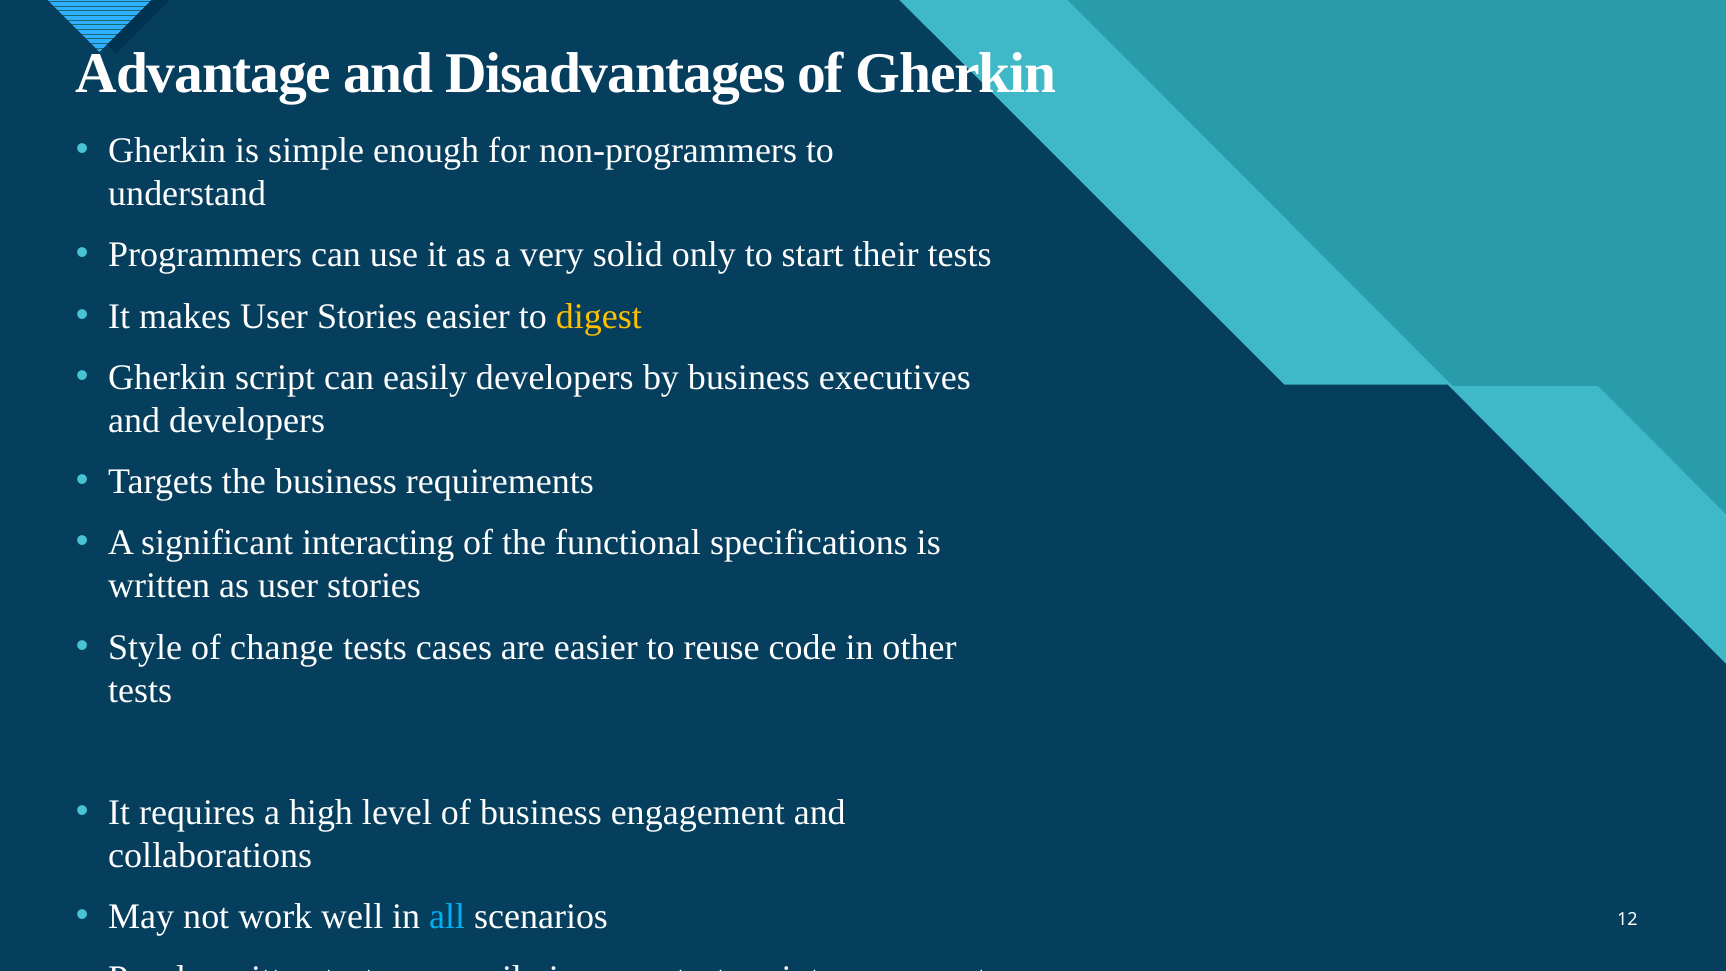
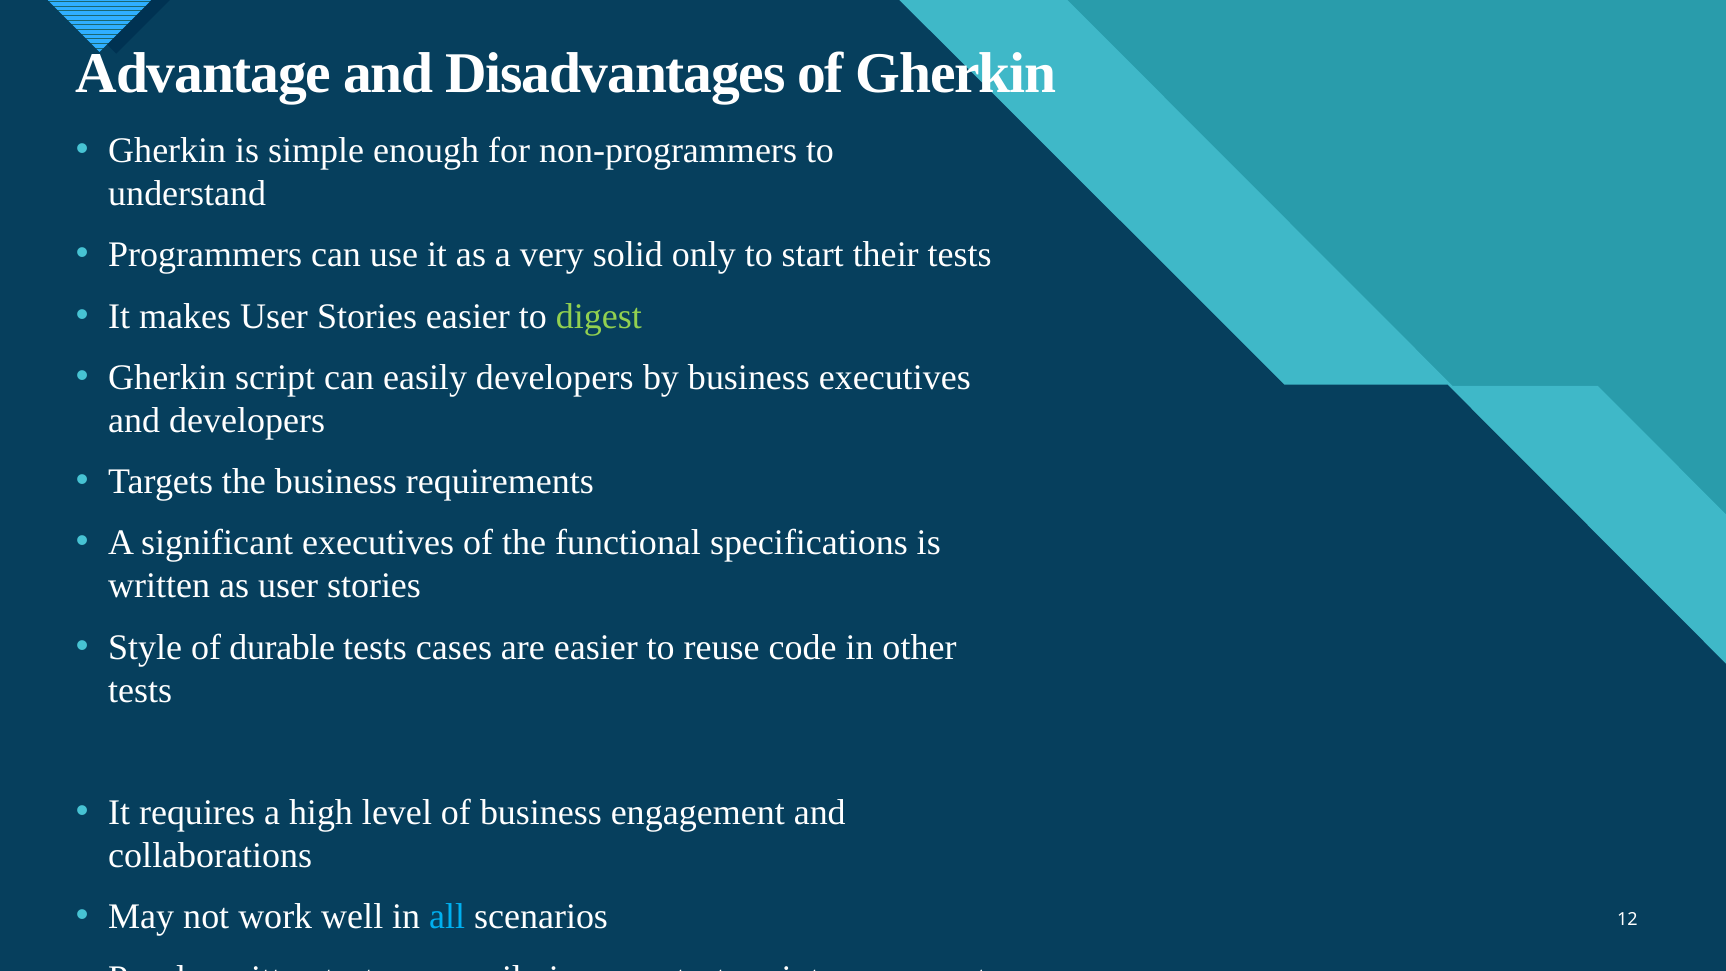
digest colour: yellow -> light green (599, 316)
significant interacting: interacting -> executives (378, 543)
change: change -> durable (282, 647)
